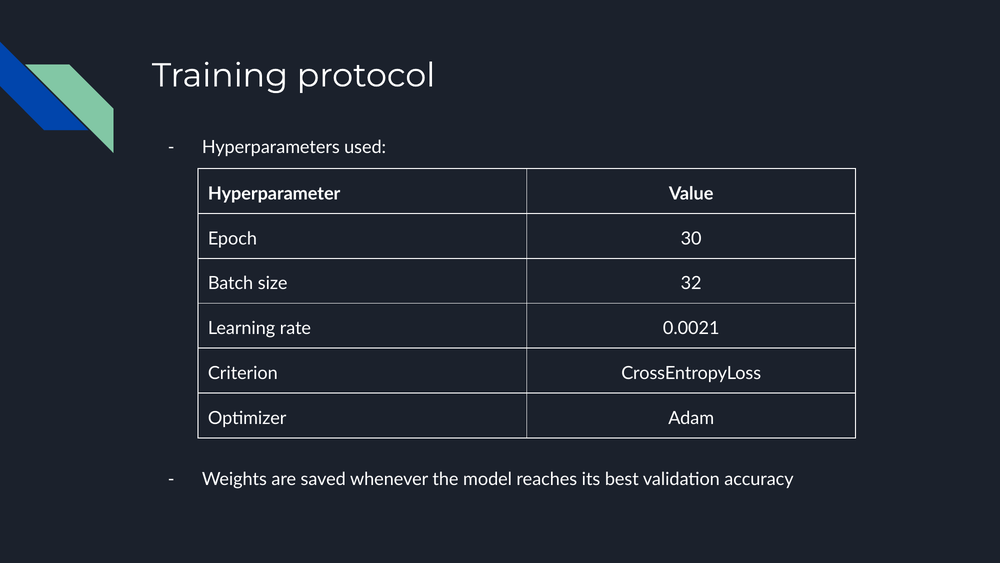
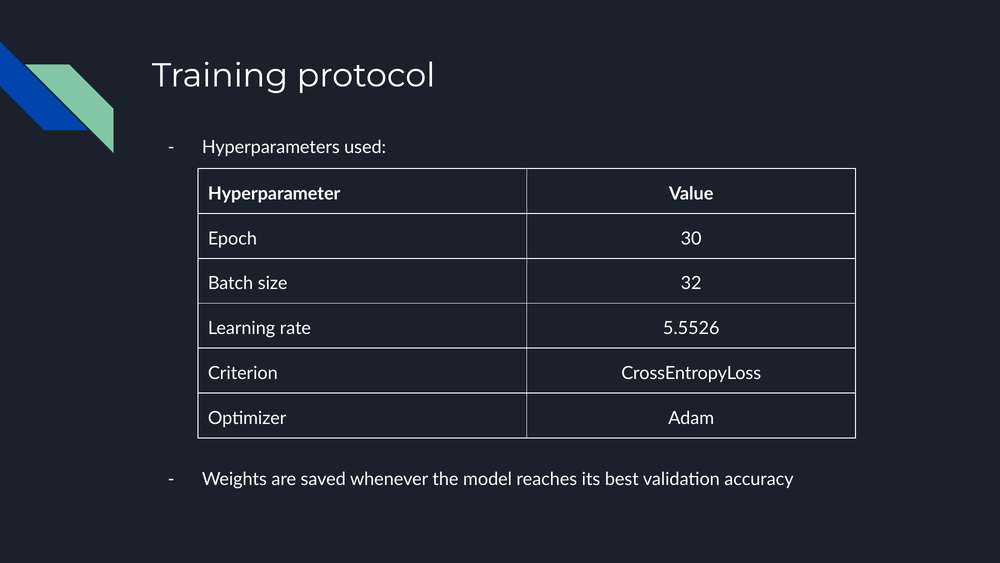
0.0021: 0.0021 -> 5.5526 (691, 328)
